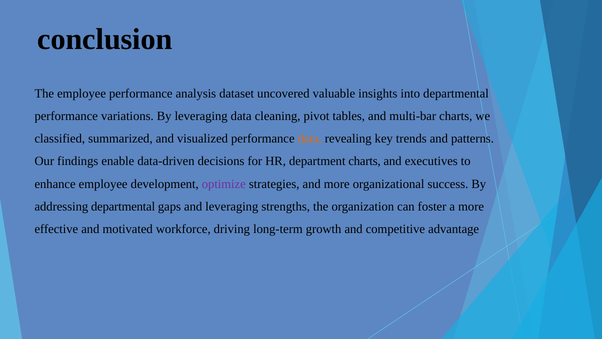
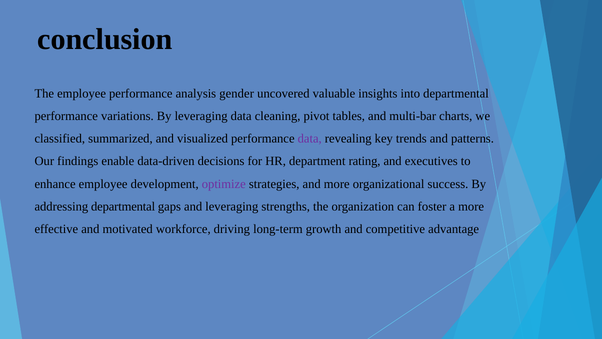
dataset: dataset -> gender (237, 93)
data colour: orange -> purple (310, 139)
department charts: charts -> rating (365, 161)
